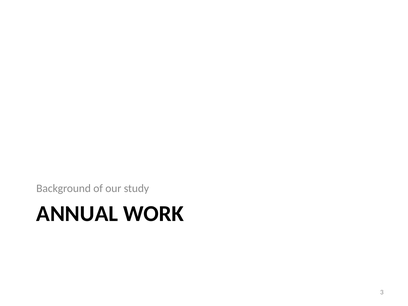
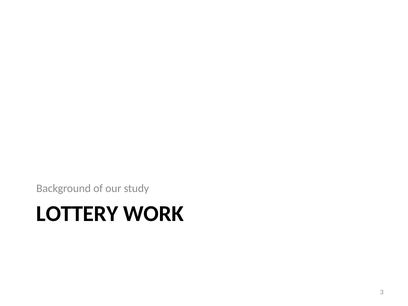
ANNUAL: ANNUAL -> LOTTERY (77, 214)
